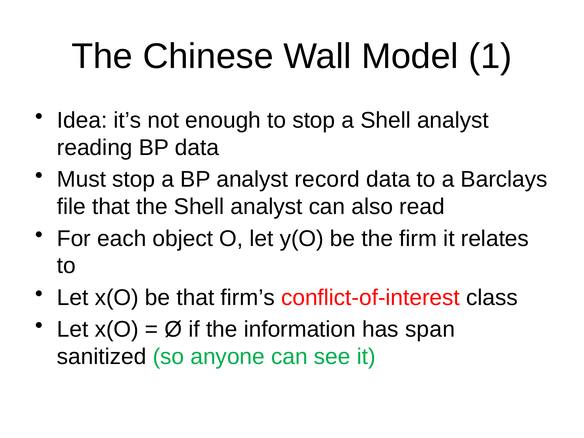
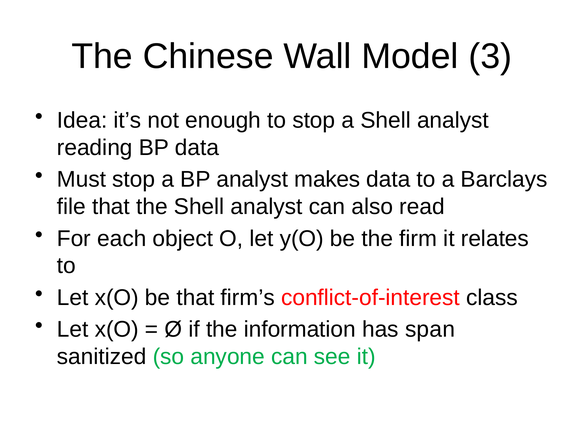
1: 1 -> 3 (490, 57)
record: record -> makes (327, 179)
